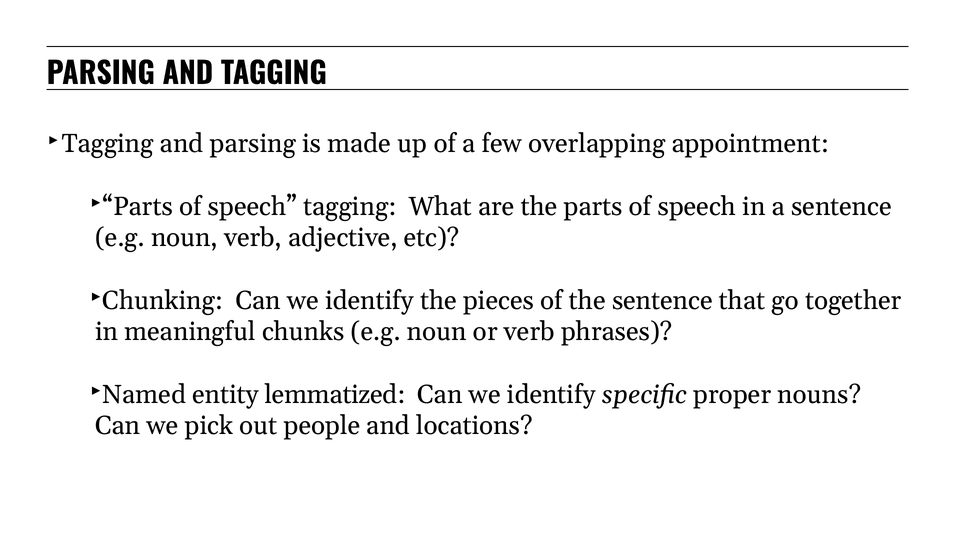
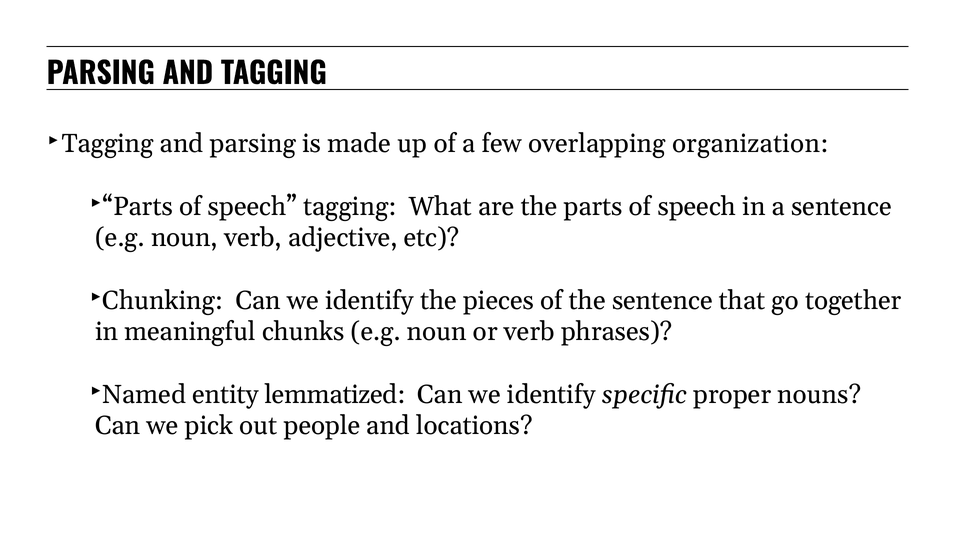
appointment: appointment -> organization (750, 144)
